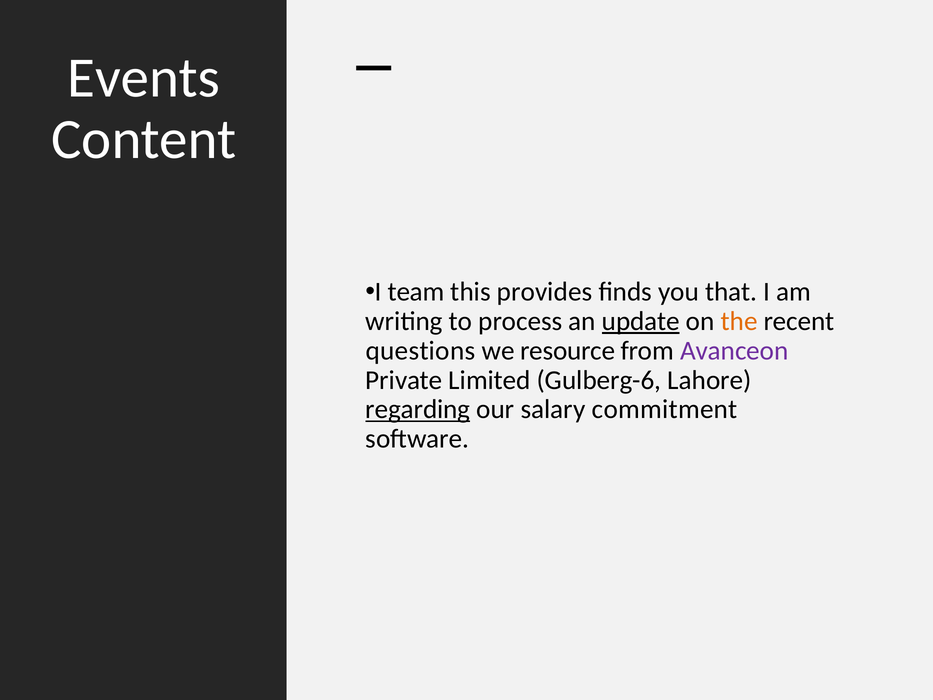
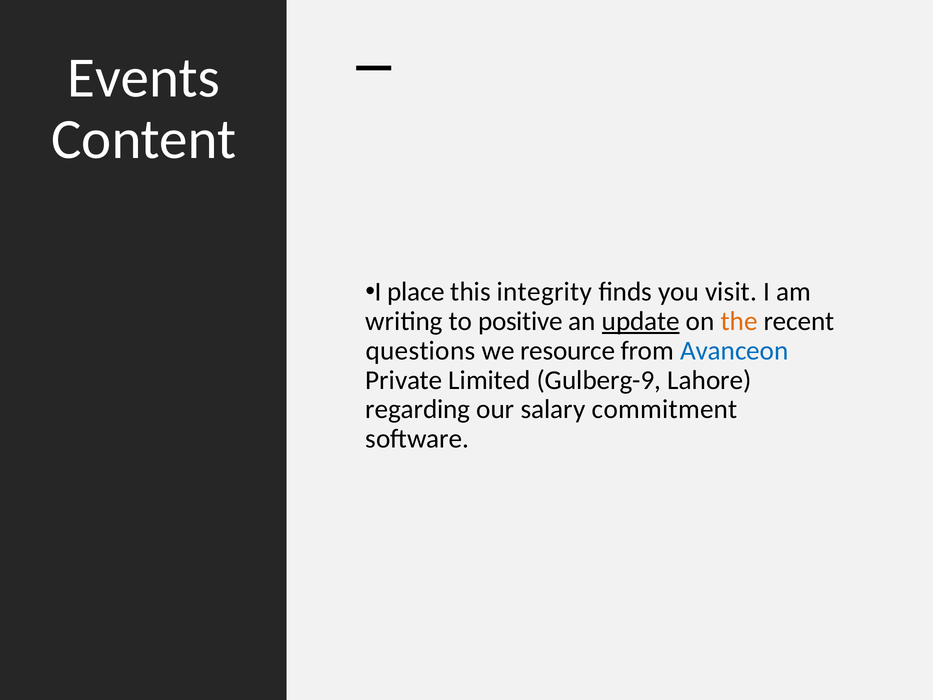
team: team -> place (416, 292)
provides: provides -> integrity (544, 292)
that: that -> visit (731, 292)
process: process -> positive (520, 321)
Avanceon colour: purple -> blue (734, 351)
Gulberg-6: Gulberg-6 -> Gulberg-9 (599, 380)
regarding underline: present -> none (418, 409)
